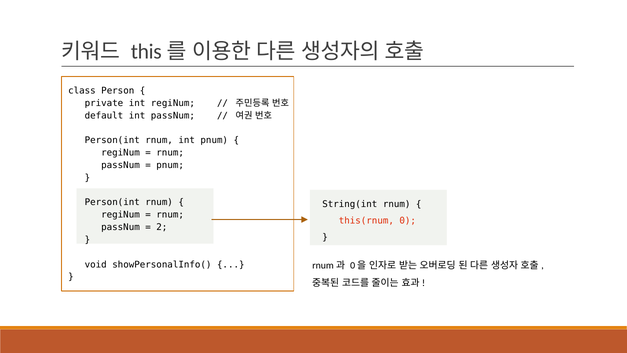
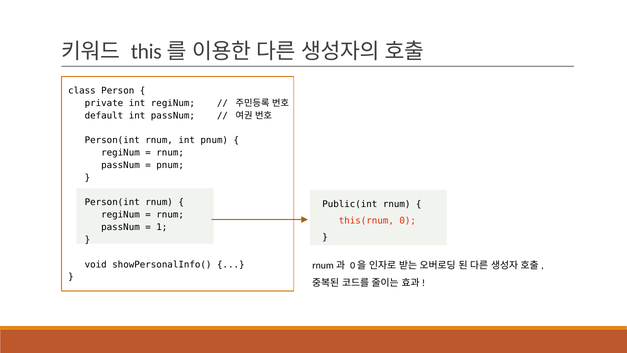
String(int: String(int -> Public(int (350, 204)
2: 2 -> 1 (162, 227)
